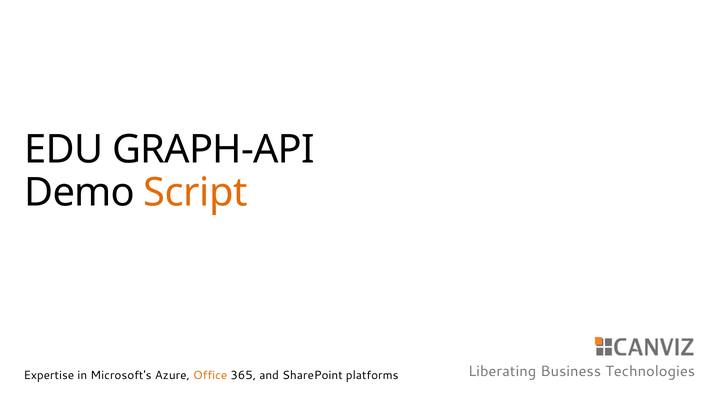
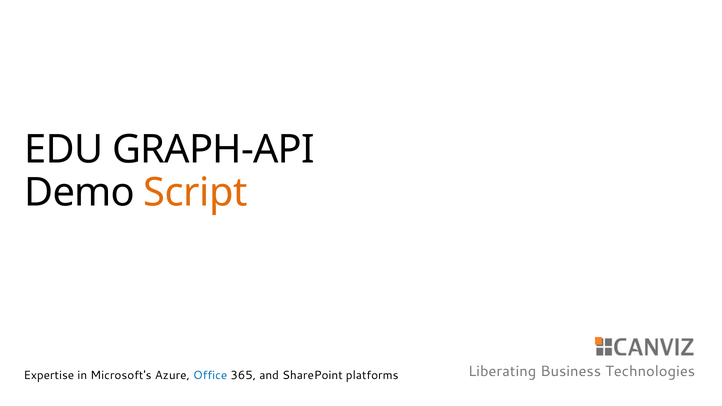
Office colour: orange -> blue (210, 375)
